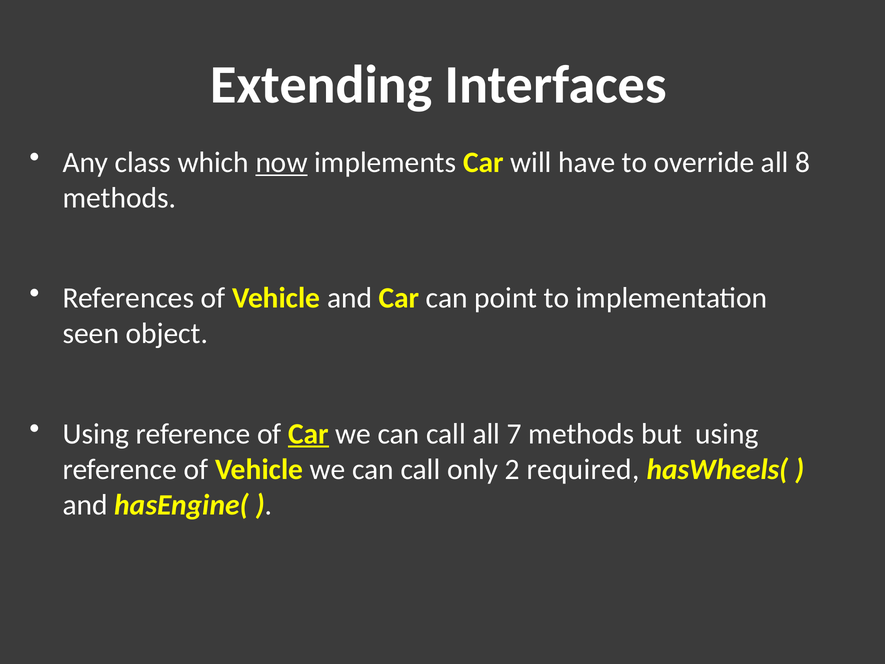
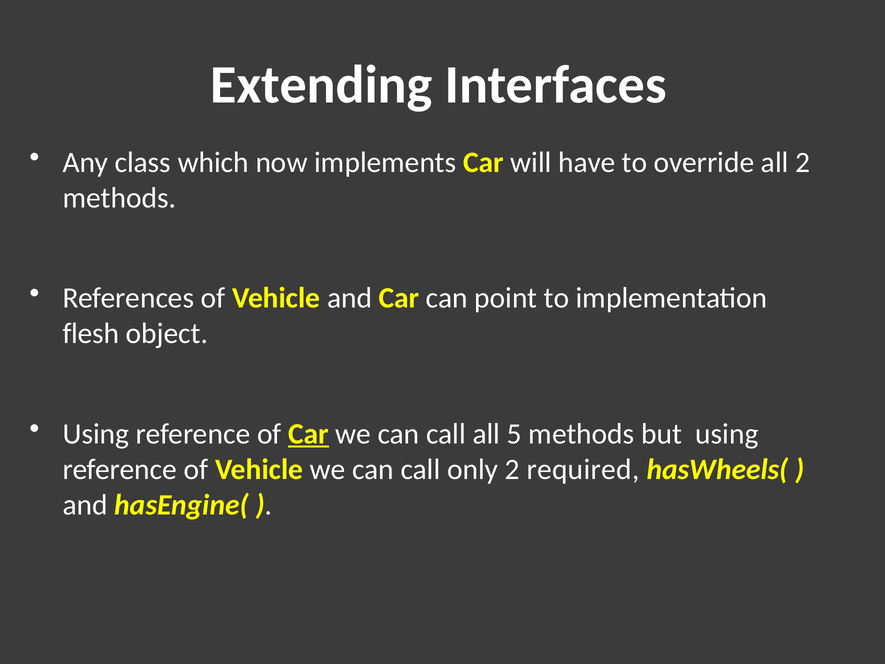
now underline: present -> none (282, 162)
all 8: 8 -> 2 (803, 162)
seen: seen -> flesh (91, 333)
7: 7 -> 5 (514, 434)
